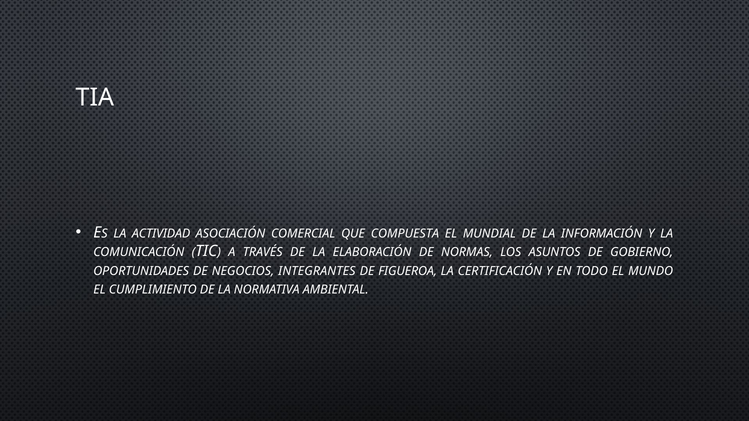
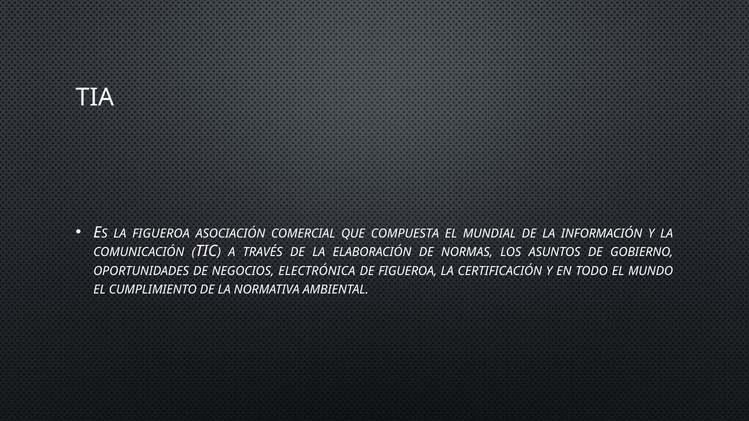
LA ACTIVIDAD: ACTIVIDAD -> FIGUEROA (161, 234)
INTEGRANTES: INTEGRANTES -> ELECTRÓNICA (317, 271)
